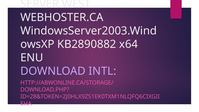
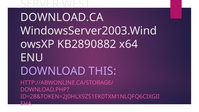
WEBHOSTER.CA: WEBHOSTER.CA -> DOWNLOAD.CA (62, 17)
INTL: INTL -> THIS (102, 71)
